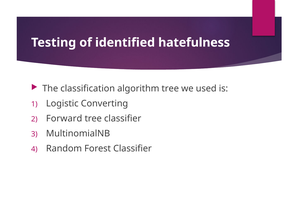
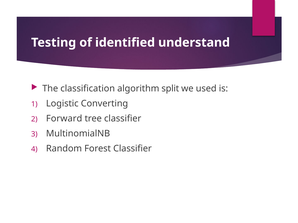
hatefulness: hatefulness -> understand (194, 43)
algorithm tree: tree -> split (170, 89)
